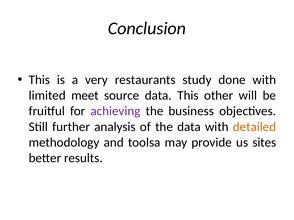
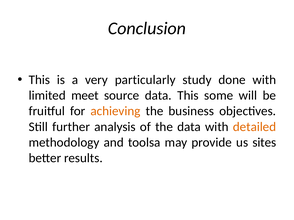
restaurants: restaurants -> particularly (145, 80)
other: other -> some (219, 96)
achieving colour: purple -> orange (115, 111)
